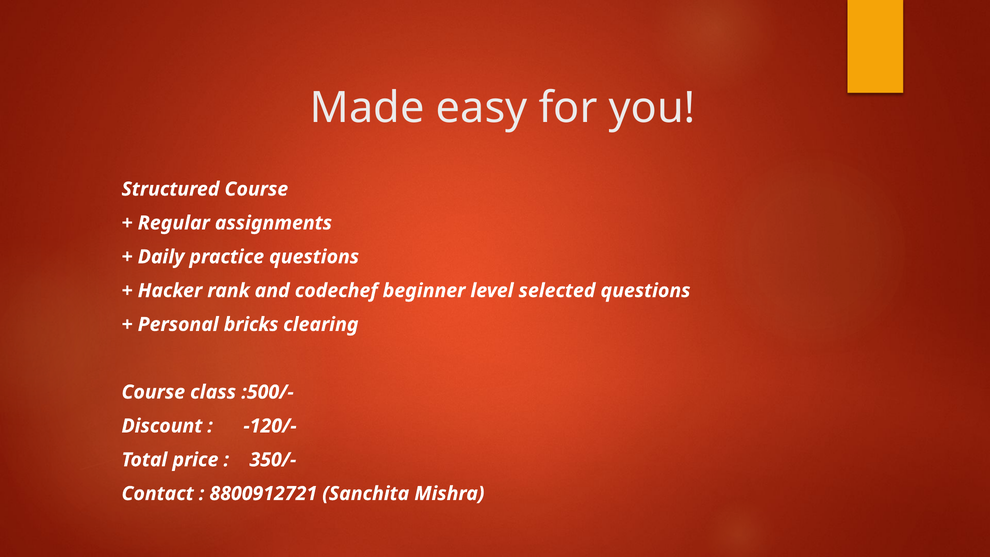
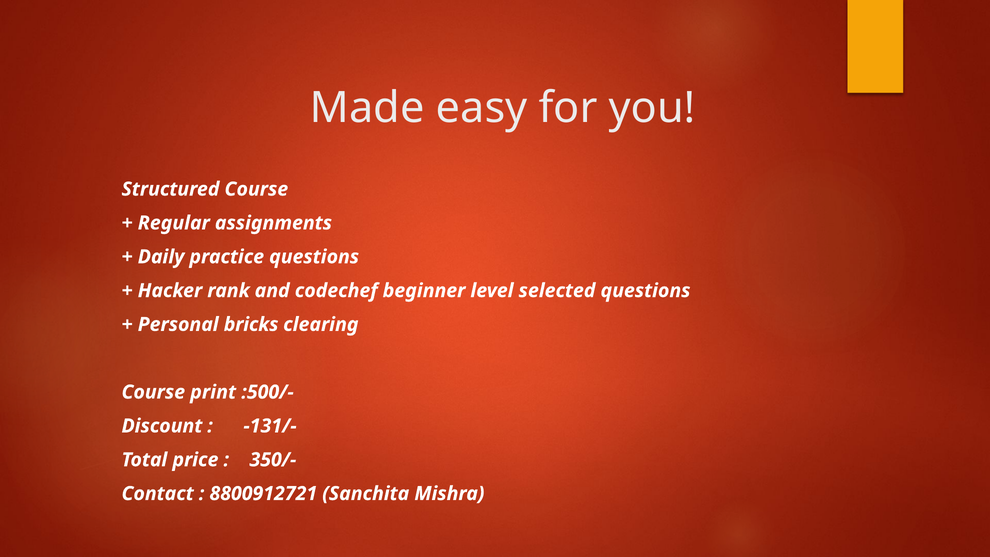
class: class -> print (213, 392)
-120/-: -120/- -> -131/- (270, 426)
